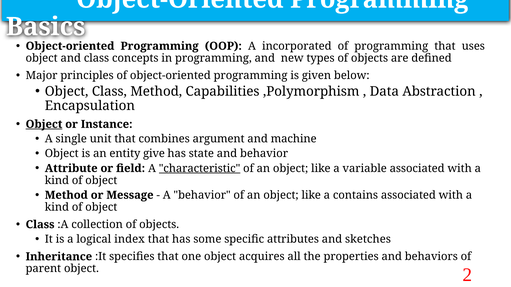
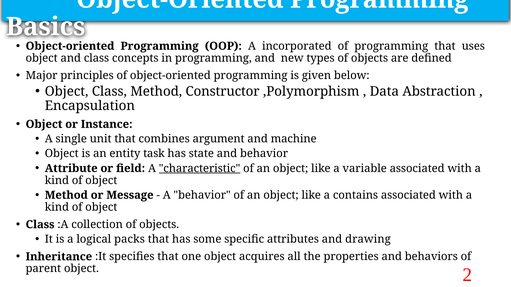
Capabilities: Capabilities -> Constructor (223, 91)
Object underline: present -> none (44, 124)
give: give -> task (154, 154)
index: index -> packs (129, 240)
sketches: sketches -> drawing (368, 240)
